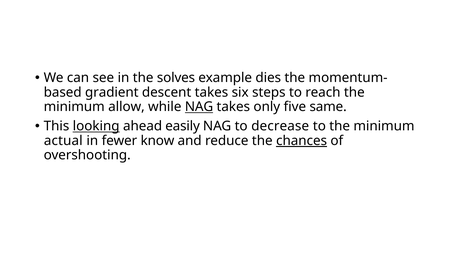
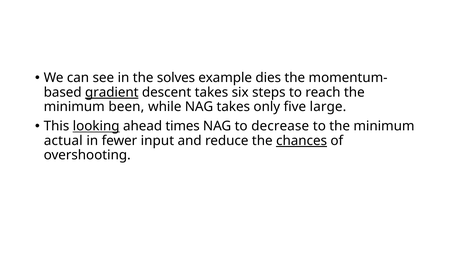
gradient underline: none -> present (112, 92)
allow: allow -> been (126, 107)
NAG underline: present -> none (199, 107)
same: same -> large (328, 107)
easily: easily -> times (183, 126)
know: know -> input (157, 141)
